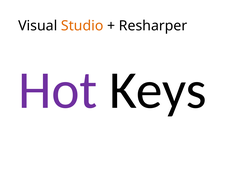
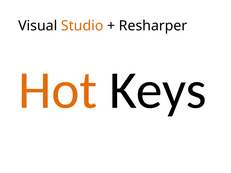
Hot colour: purple -> orange (58, 91)
